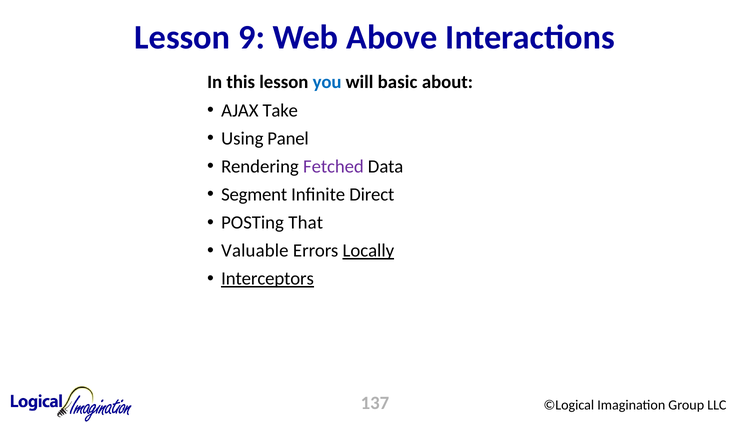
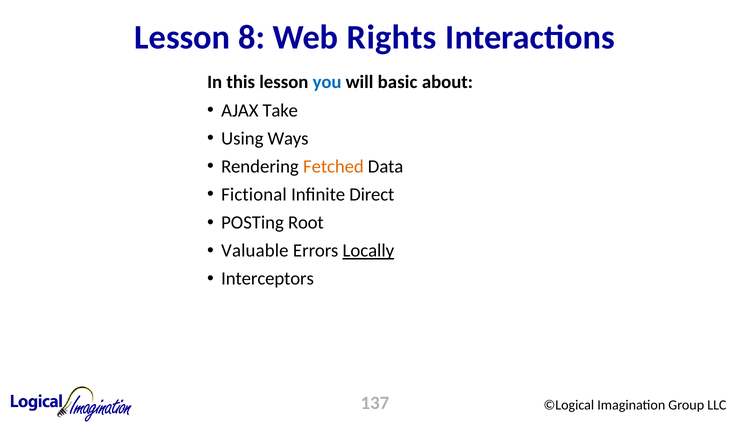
9: 9 -> 8 (252, 37)
Above: Above -> Rights (392, 37)
Panel: Panel -> Ways (288, 138)
Fetched colour: purple -> orange (333, 166)
Segment: Segment -> Fictional (254, 194)
That: That -> Root (306, 223)
Interceptors underline: present -> none (268, 279)
